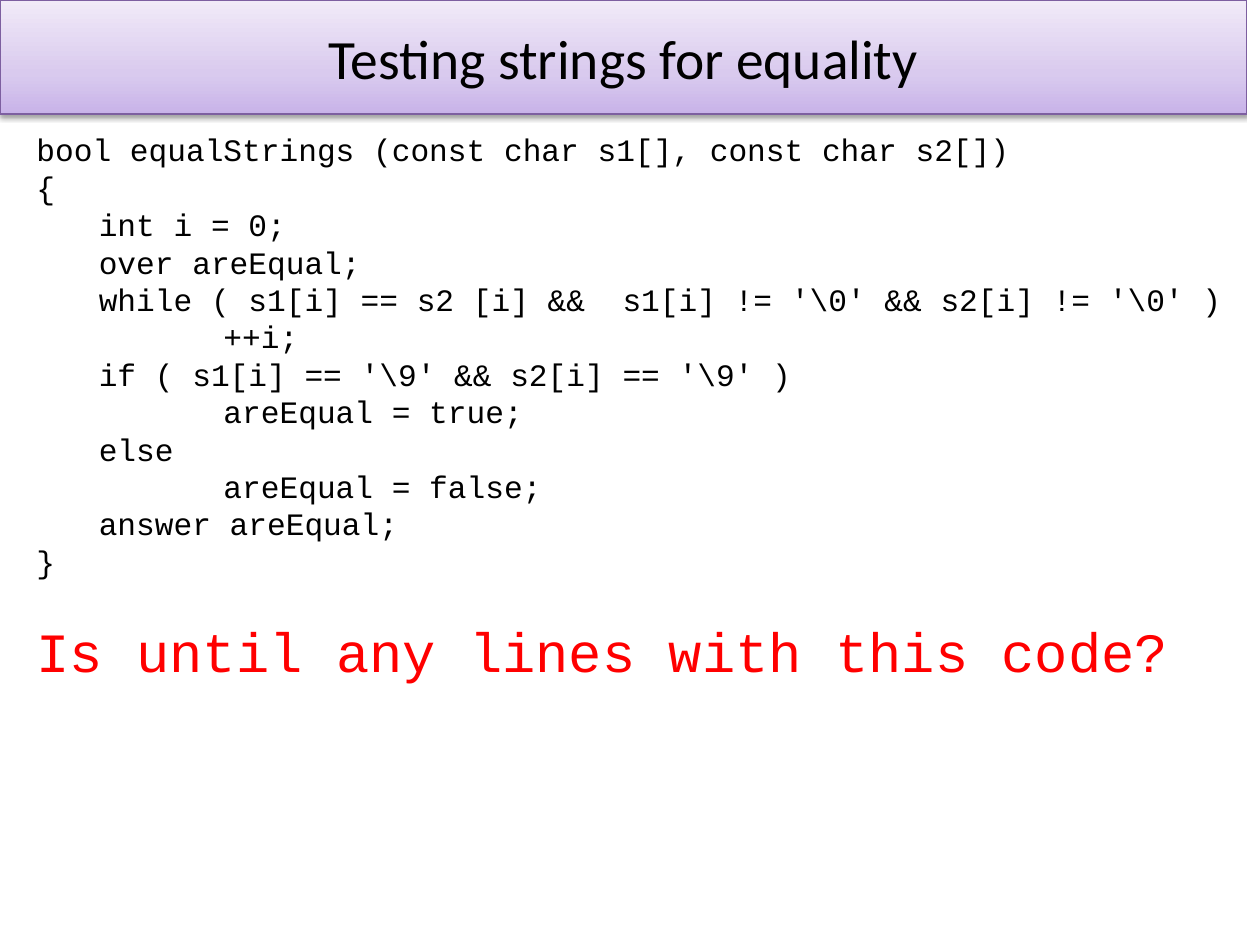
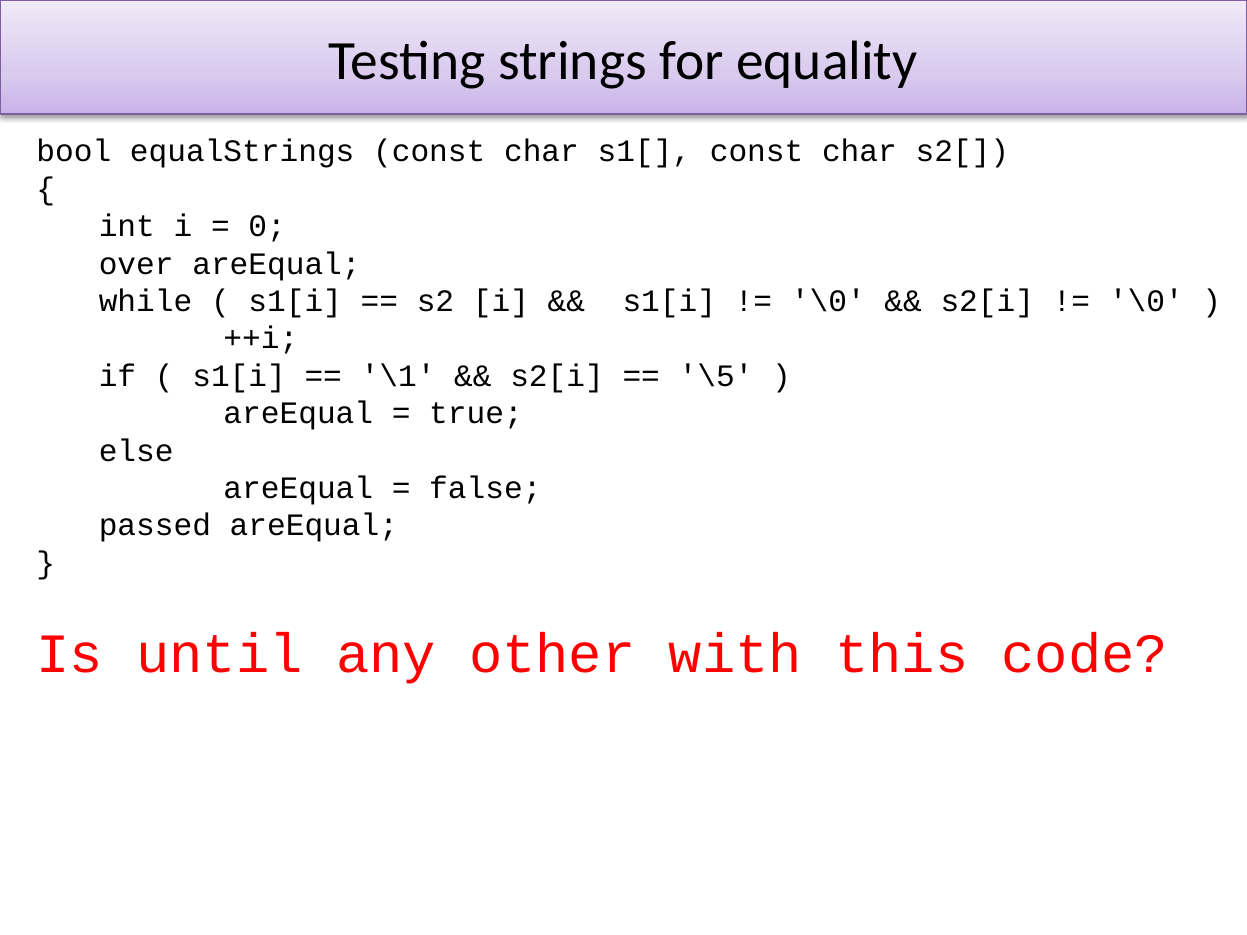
\9: \9 -> \1 (398, 376)
\9: \9 -> \5 (716, 376)
answer: answer -> passed (155, 526)
lines: lines -> other (552, 654)
